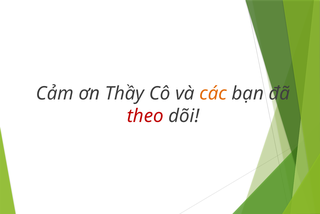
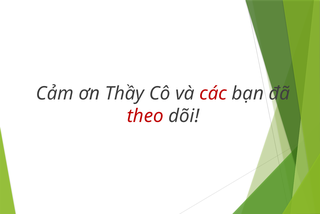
các colour: orange -> red (213, 93)
